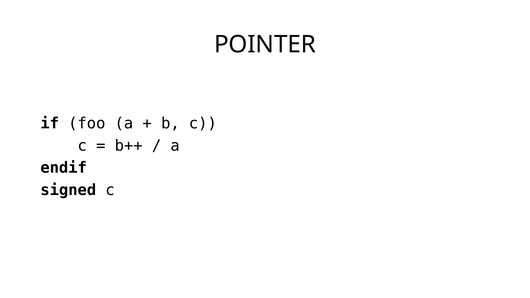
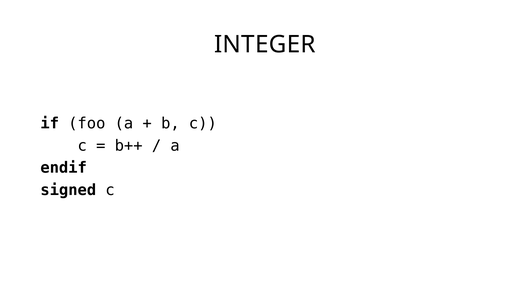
POINTER: POINTER -> INTEGER (265, 45)
